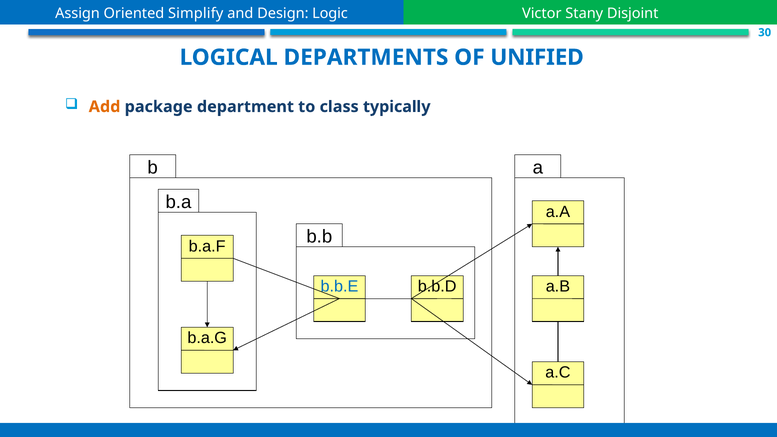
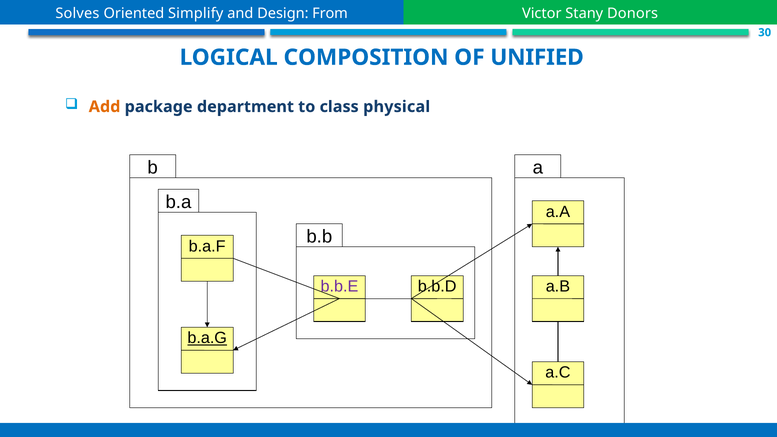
Assign: Assign -> Solves (77, 13)
Logic: Logic -> From (330, 13)
Disjoint: Disjoint -> Donors (633, 13)
DEPARTMENTS: DEPARTMENTS -> COMPOSITION (366, 57)
typically: typically -> physical (397, 107)
b.b.E colour: blue -> purple (339, 286)
b.a.G underline: none -> present (207, 338)
